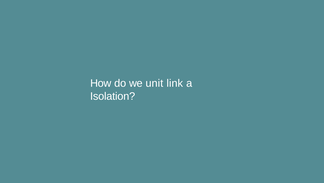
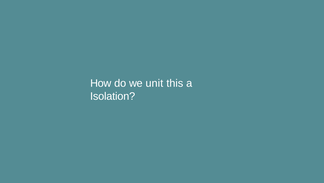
link: link -> this (175, 83)
